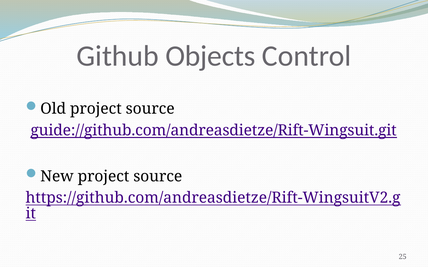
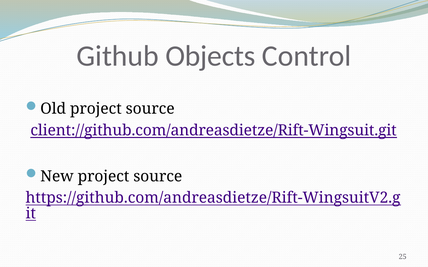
guide://github.com/andreasdietze/Rift-Wingsuit.git: guide://github.com/andreasdietze/Rift-Wingsuit.git -> client://github.com/andreasdietze/Rift-Wingsuit.git (214, 131)
